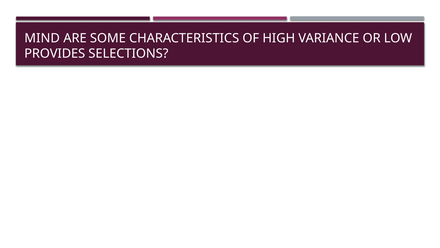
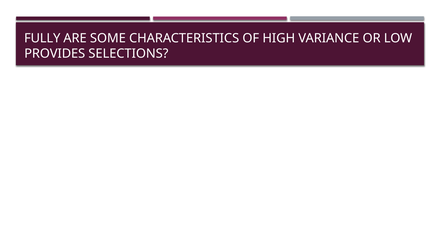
MIND: MIND -> FULLY (42, 38)
